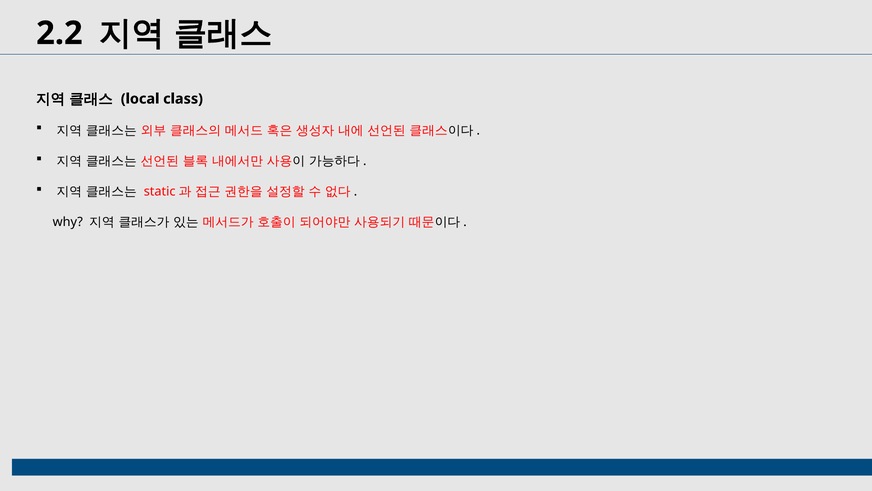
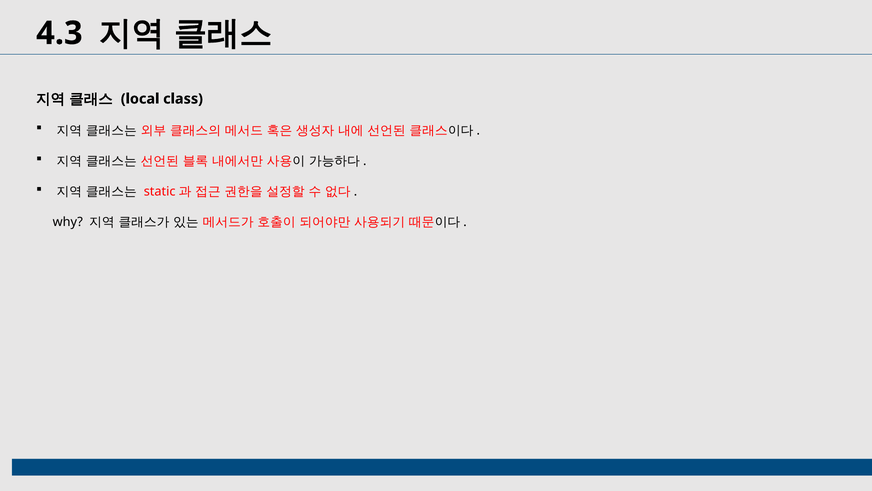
2.2: 2.2 -> 4.3 (59, 33)
